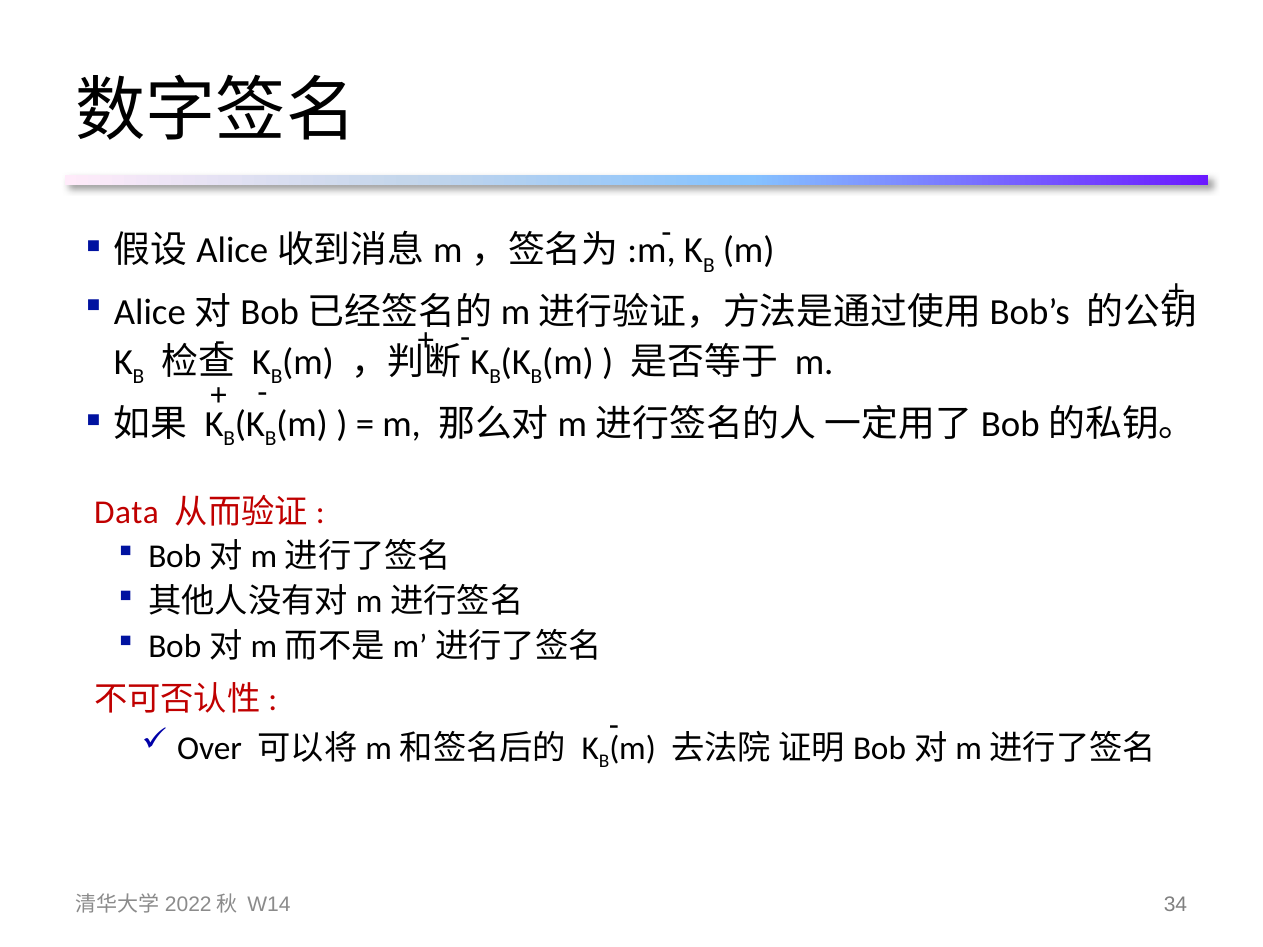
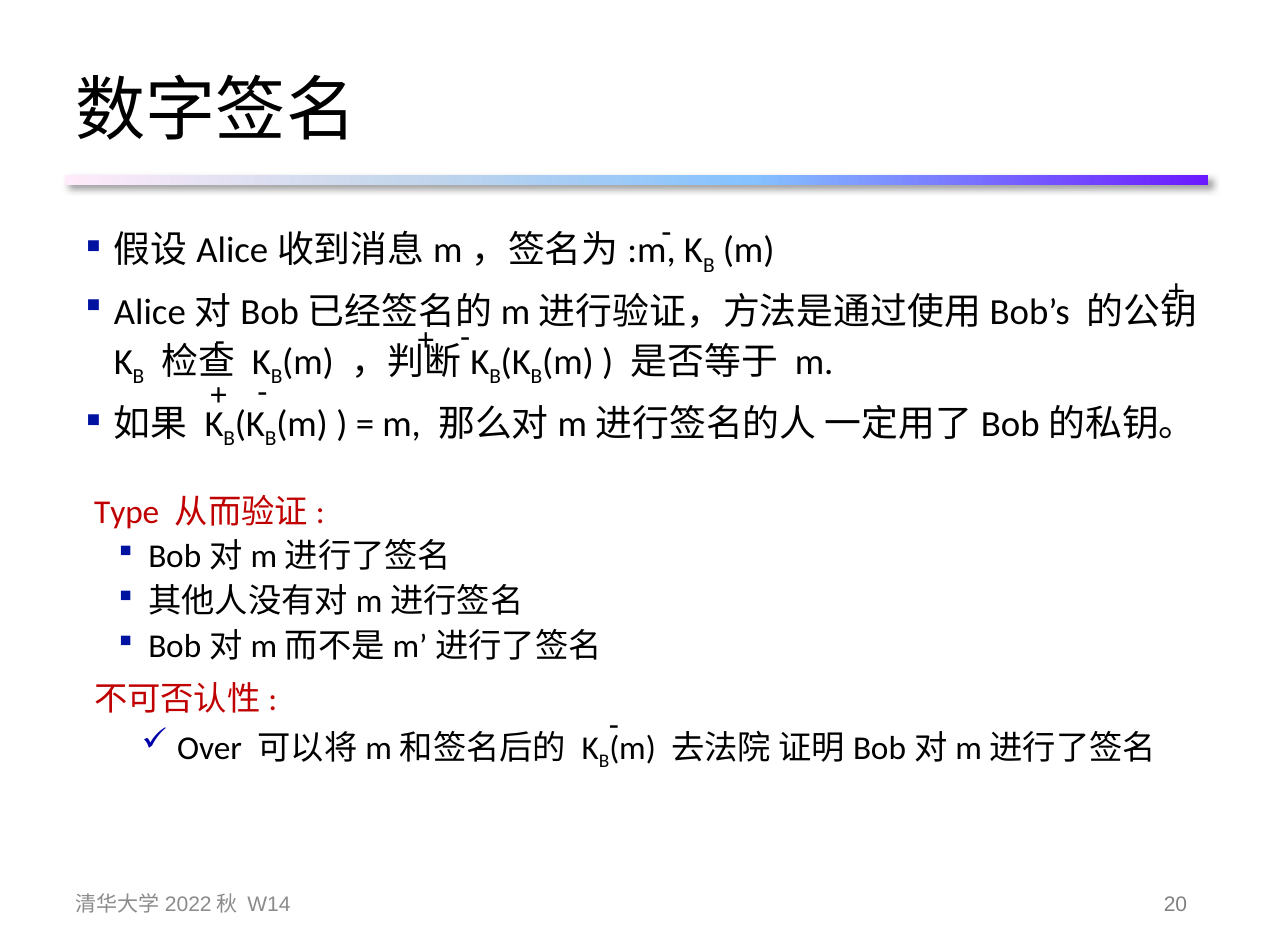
Data: Data -> Type (127, 512)
34: 34 -> 20 (1176, 905)
